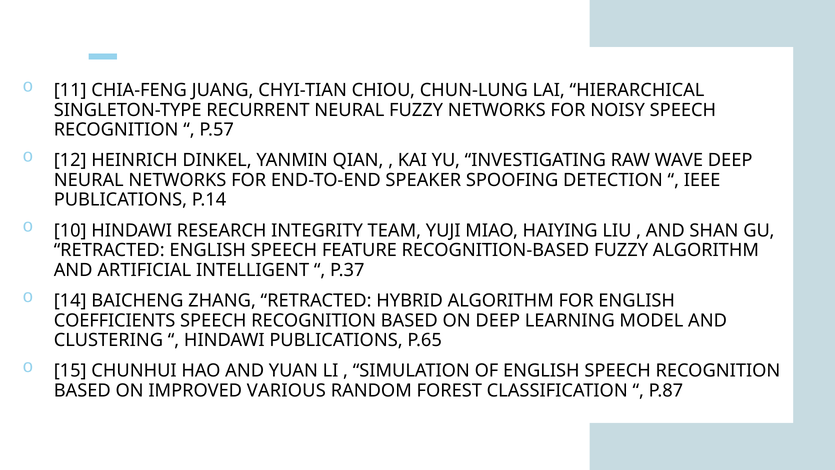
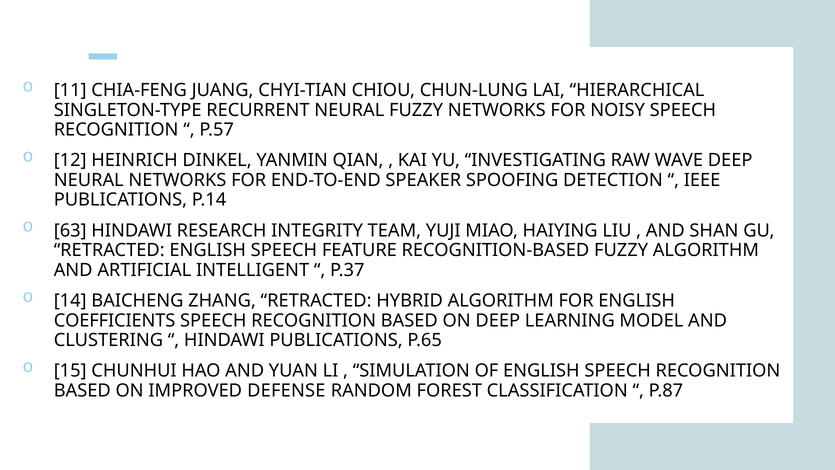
10: 10 -> 63 (70, 230)
VARIOUS: VARIOUS -> DEFENSE (286, 390)
